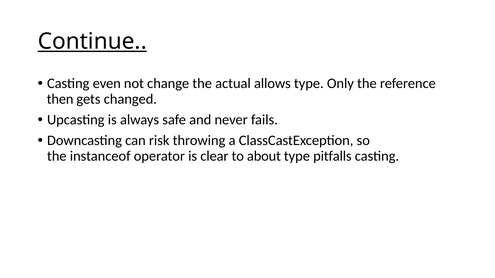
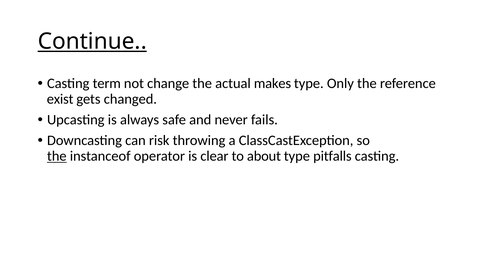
even: even -> term (107, 84)
allows: allows -> makes (272, 84)
then: then -> exist (60, 99)
the underline: none -> present (57, 156)
